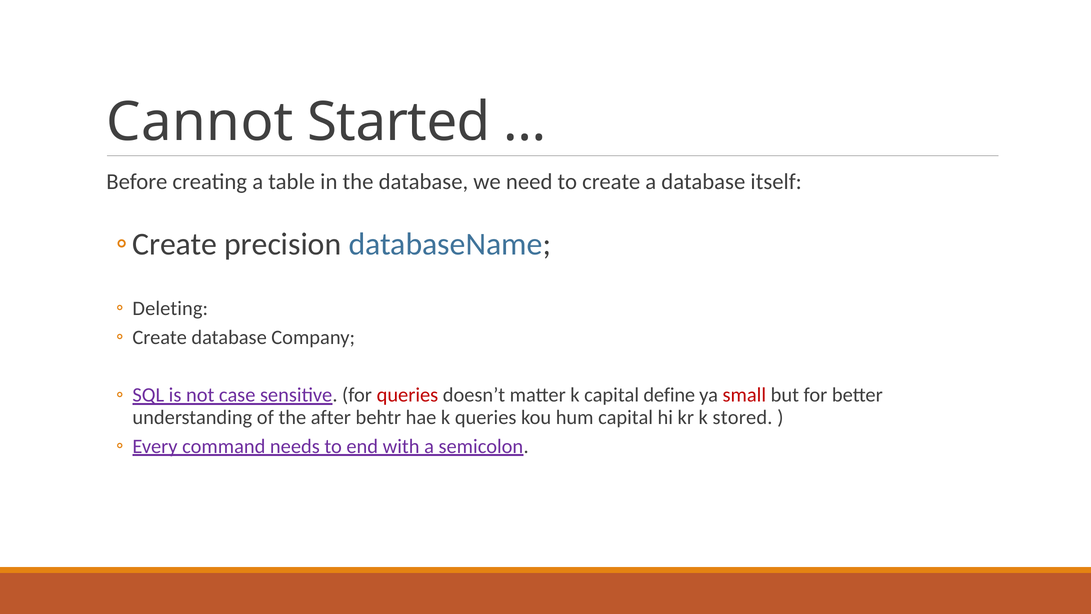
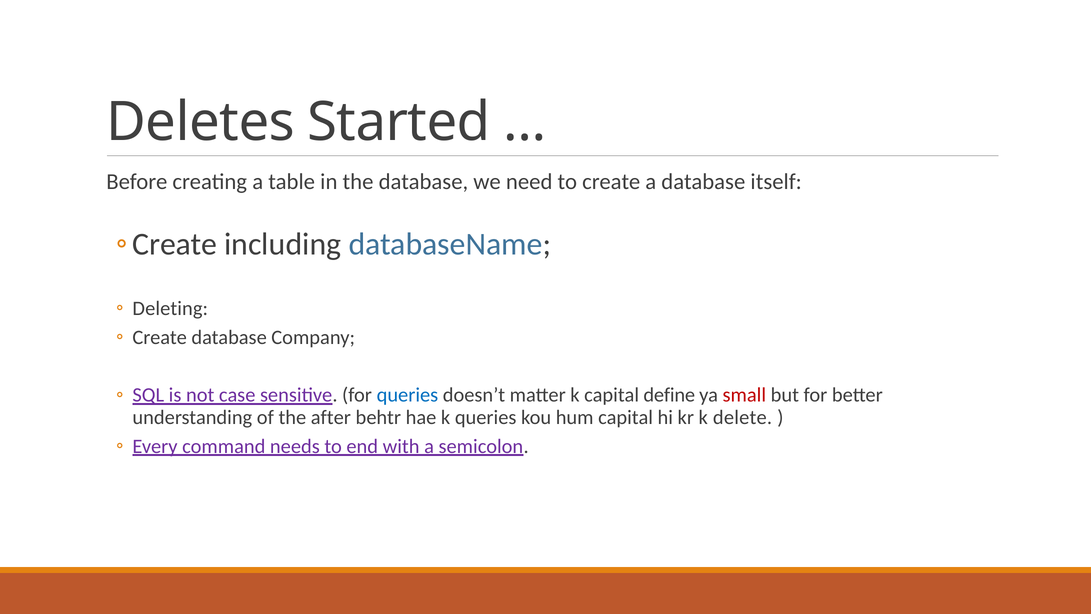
Cannot: Cannot -> Deletes (201, 122)
precision: precision -> including (283, 244)
queries colour: red -> blue (407, 395)
stored: stored -> delete (743, 417)
